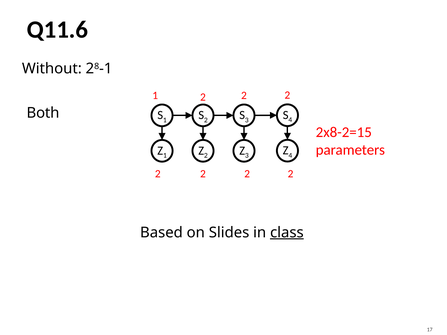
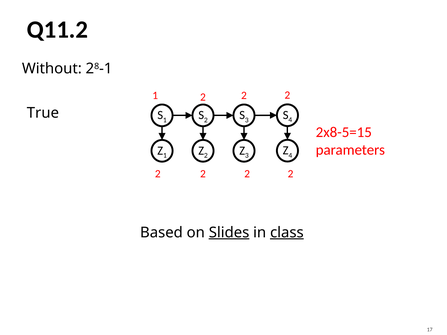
Q11.6: Q11.6 -> Q11.2 (57, 30)
Both: Both -> True (43, 113)
2x8-2=15: 2x8-2=15 -> 2x8-5=15 (344, 132)
Slides underline: none -> present (229, 233)
